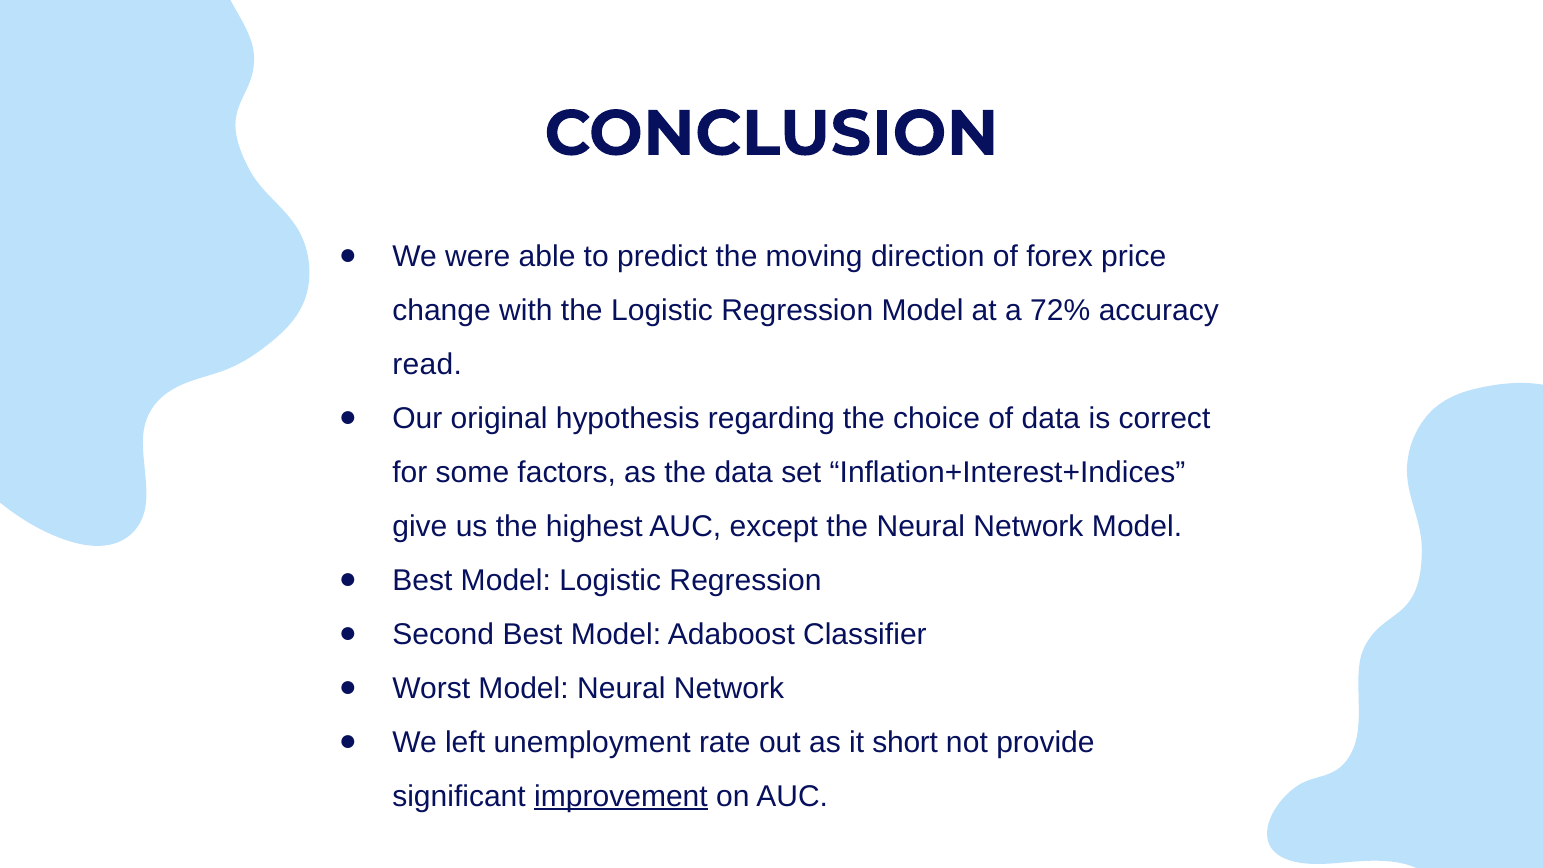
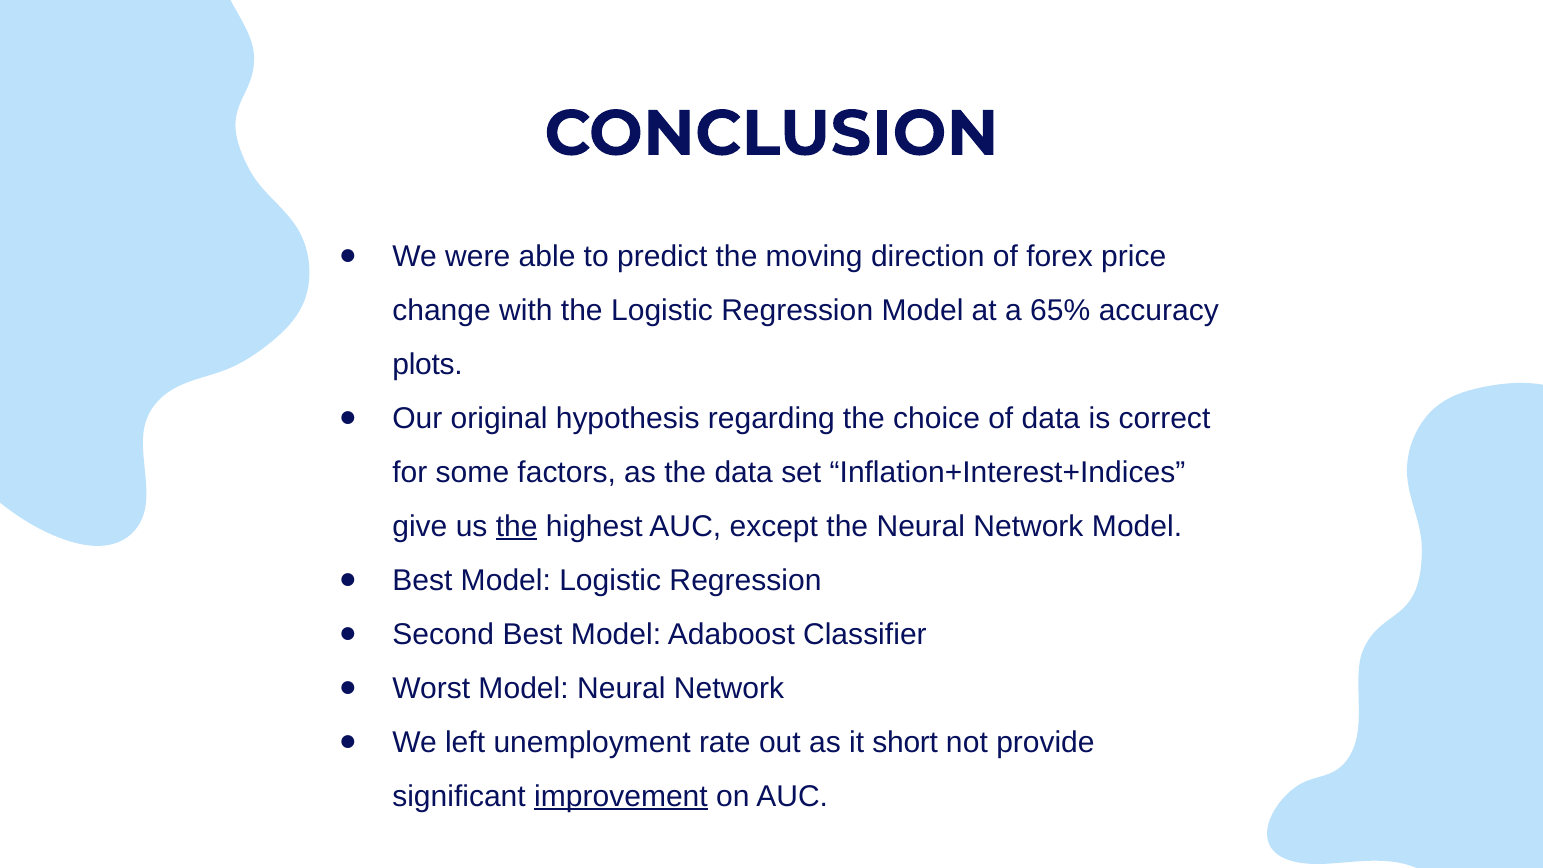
72%: 72% -> 65% (1060, 310)
read: read -> plots (428, 364)
the underline: none -> present (517, 526)
